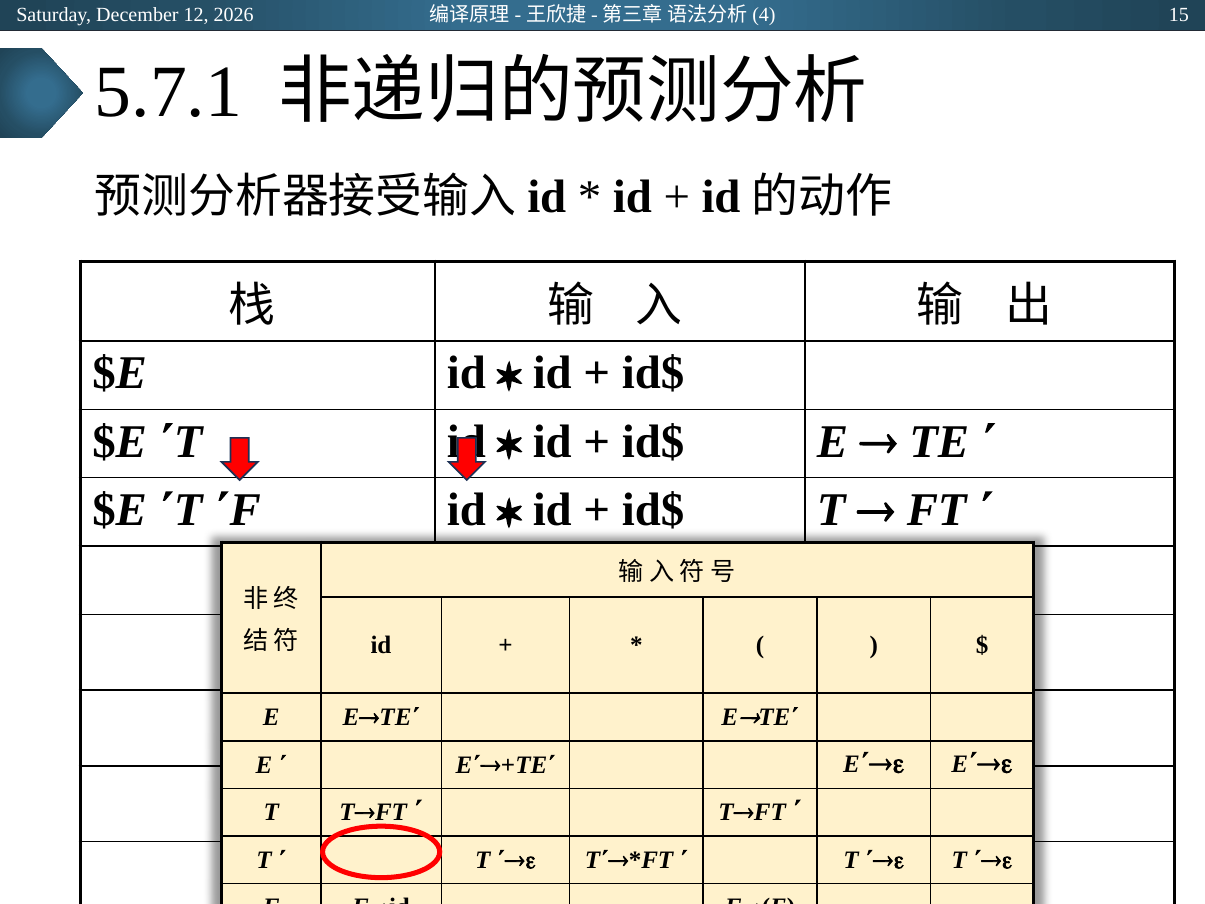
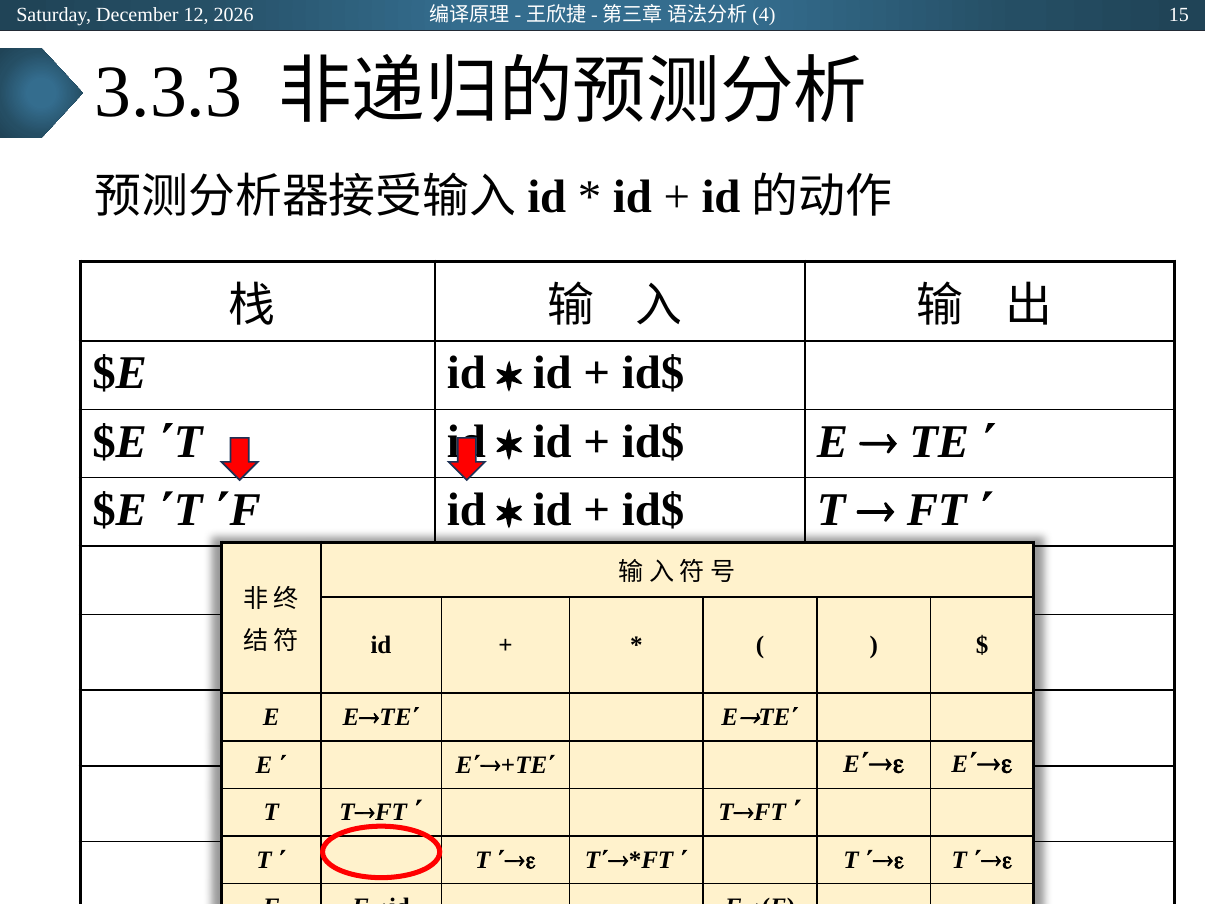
5.7.1: 5.7.1 -> 3.3.3 (168, 93)
